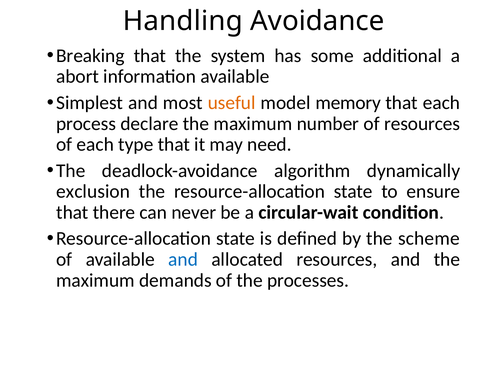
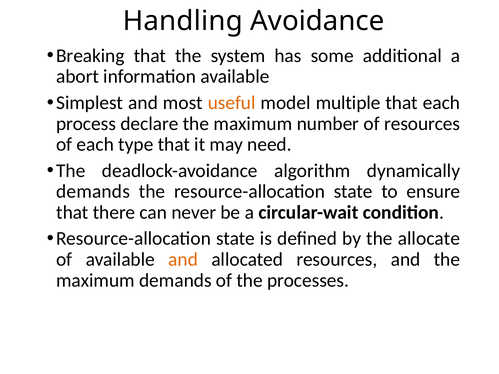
memory: memory -> multiple (348, 103)
exclusion: exclusion -> demands (93, 192)
scheme: scheme -> allocate (429, 239)
and colour: blue -> orange (183, 260)
